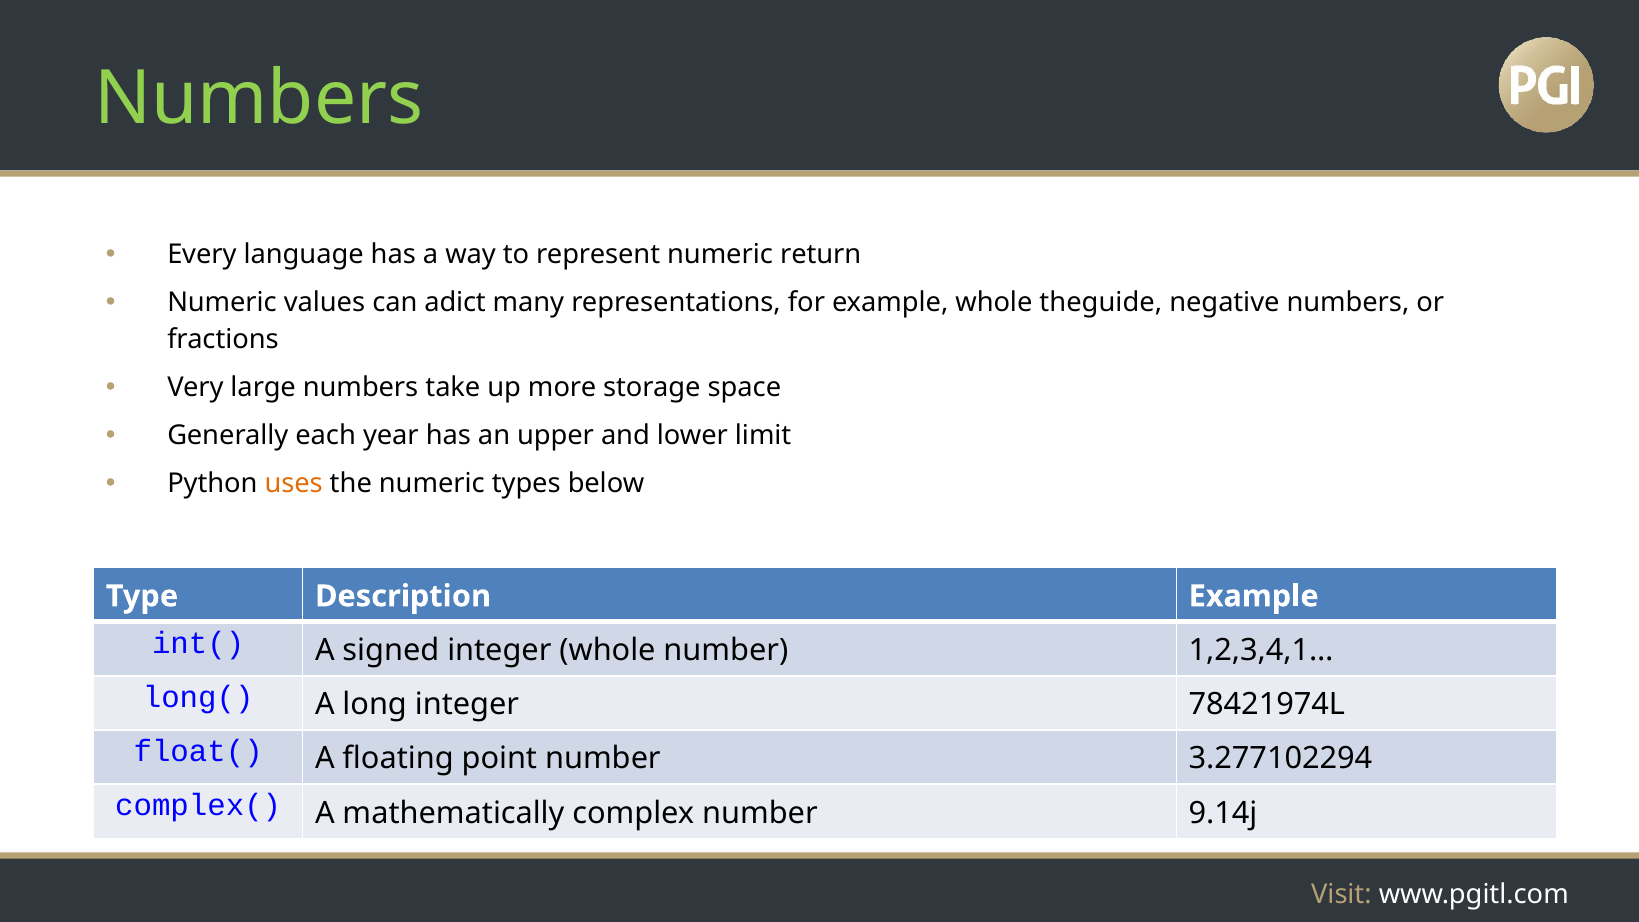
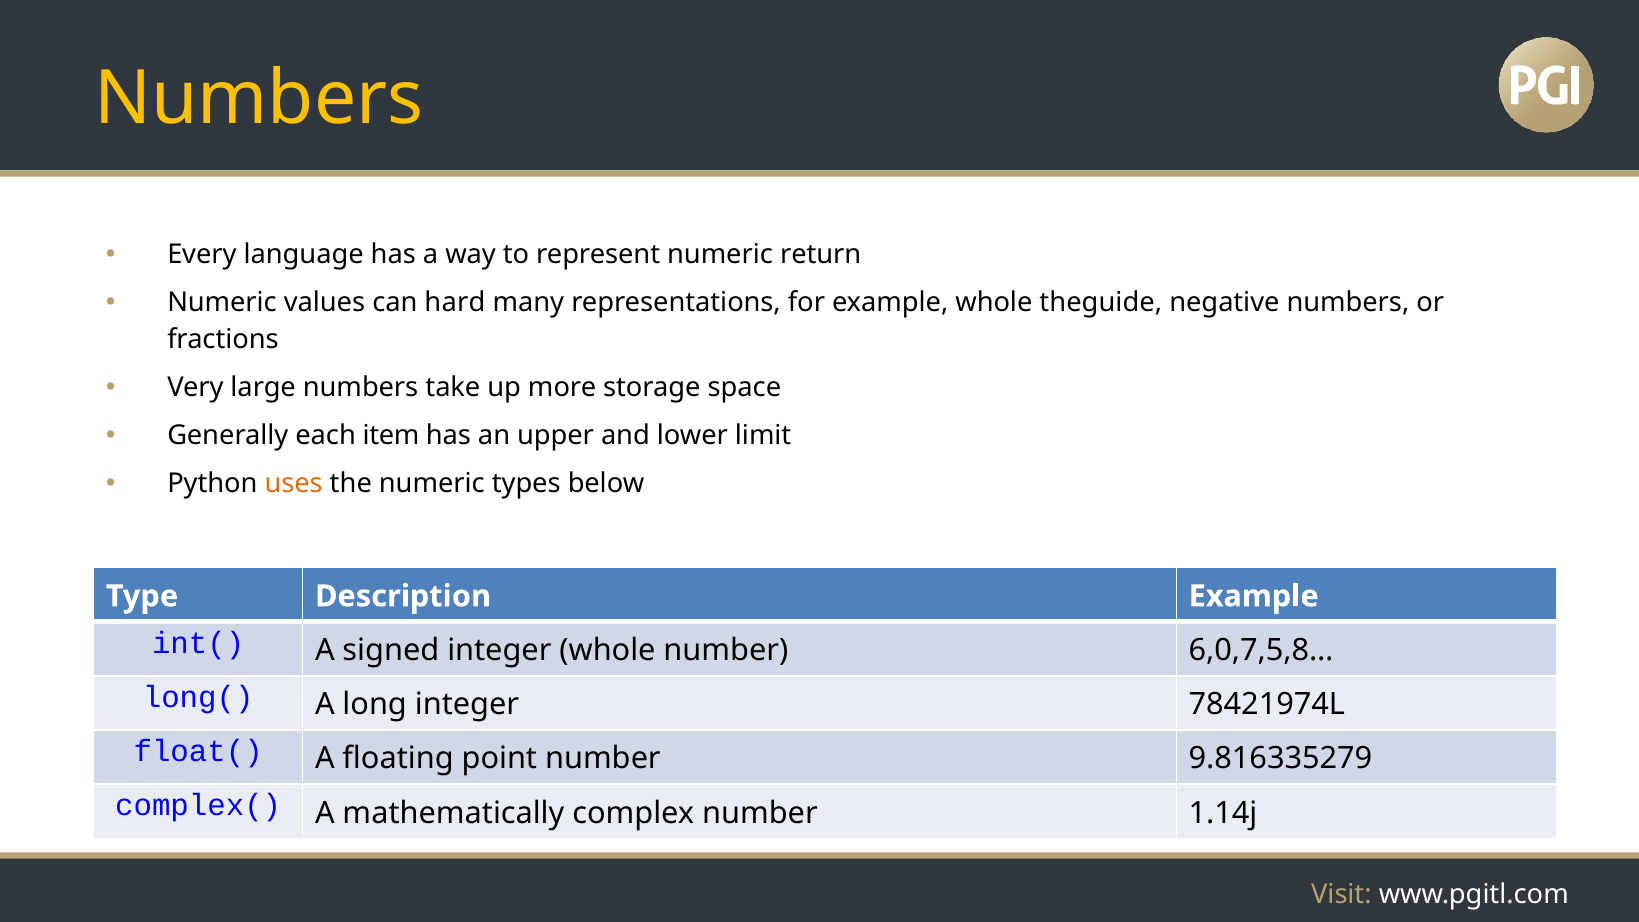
Numbers colour: light green -> yellow (259, 99)
adict: adict -> hard (455, 303)
year: year -> item (391, 436)
1,2,3,4,1…: 1,2,3,4,1… -> 6,0,7,5,8… (1261, 650)
3.277102294: 3.277102294 -> 9.816335279 (1280, 759)
9.14j: 9.14j -> 1.14j (1223, 813)
